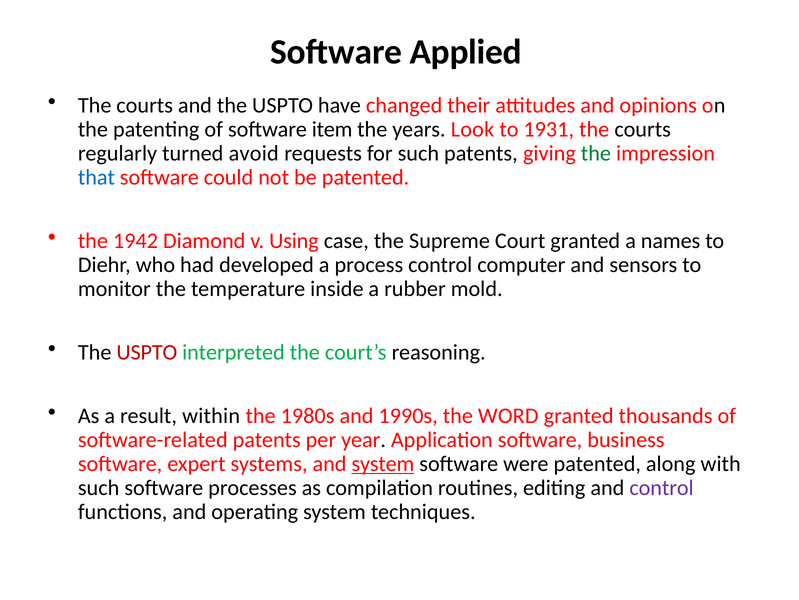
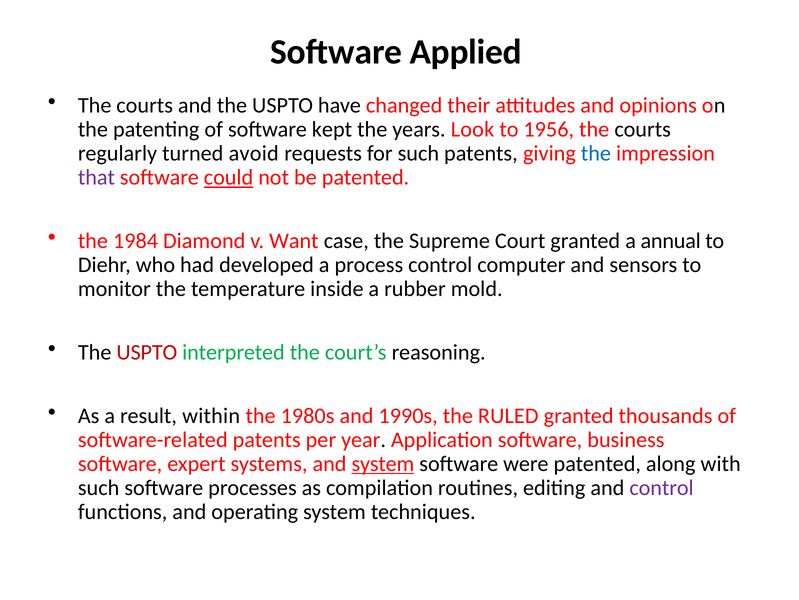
item: item -> kept (332, 129)
1931: 1931 -> 1956 (549, 129)
the colour: green -> blue (596, 153)
that colour: blue -> purple (96, 177)
could underline: none -> present (229, 177)
1942: 1942 -> 1984 (136, 241)
Using: Using -> Want (294, 241)
names: names -> annual (671, 241)
WORD: WORD -> RULED (508, 415)
